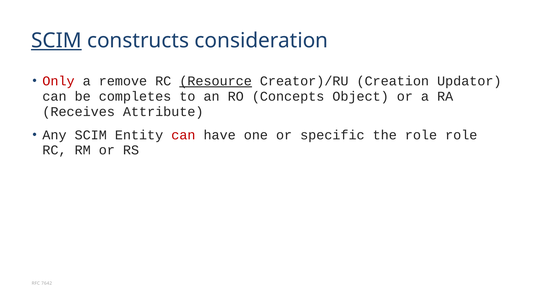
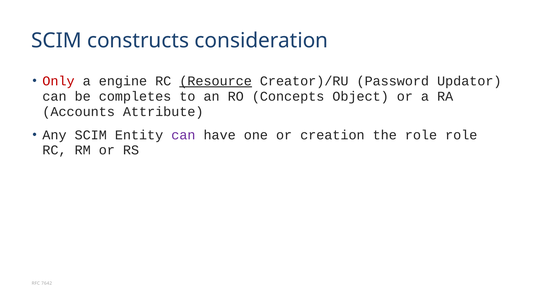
SCIM underline: present -> none (56, 41)
remove: remove -> engine (123, 81)
Creation: Creation -> Password (393, 81)
Receives: Receives -> Accounts (79, 112)
can colour: red -> purple (183, 135)
specific: specific -> creation (332, 135)
